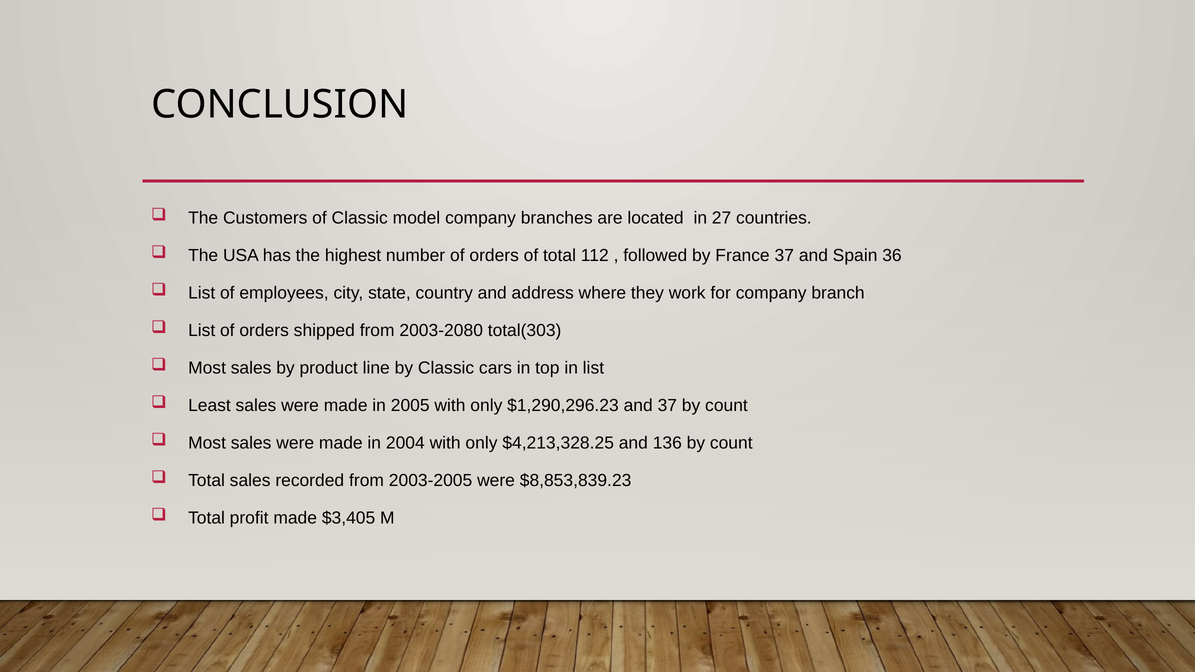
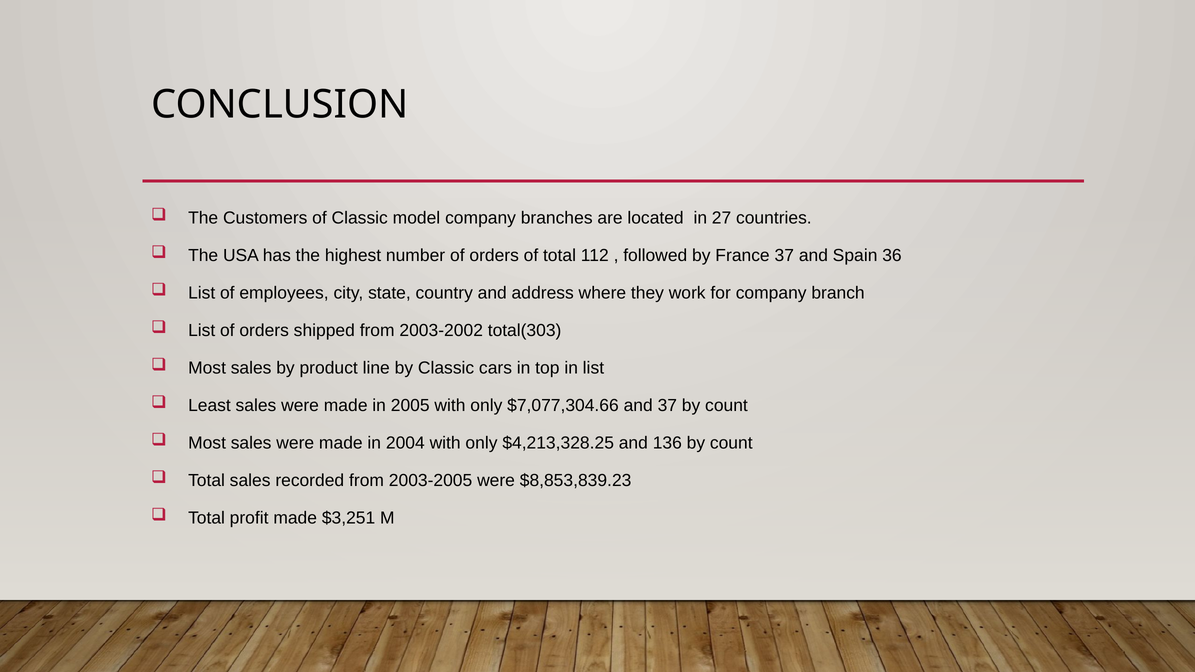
2003-2080: 2003-2080 -> 2003-2002 (441, 331)
$1,290,296.23: $1,290,296.23 -> $7,077,304.66 (563, 406)
$3,405: $3,405 -> $3,251 (349, 518)
